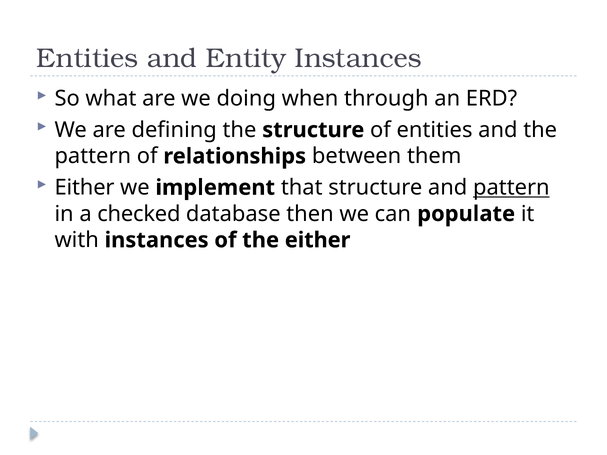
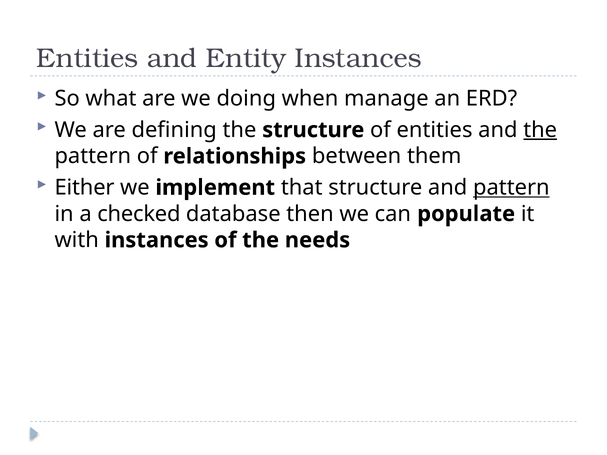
through: through -> manage (386, 99)
the underline: none -> present (540, 130)
the either: either -> needs (317, 240)
